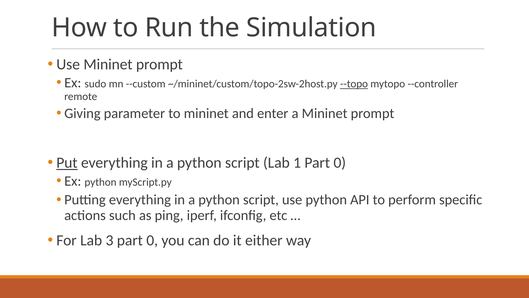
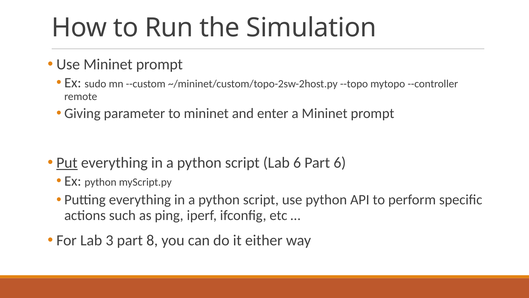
--topo underline: present -> none (354, 84)
Lab 1: 1 -> 6 (297, 163)
0: 0 -> 6 (340, 163)
3 part 0: 0 -> 8 (152, 240)
